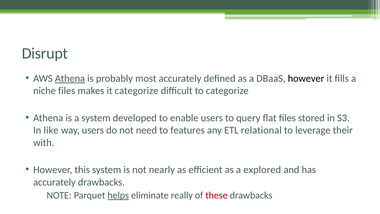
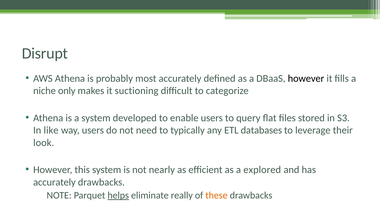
Athena underline: present -> none (70, 78)
niche files: files -> only (67, 91)
it categorize: categorize -> suctioning (137, 91)
features: features -> typically (188, 130)
relational: relational -> databases (261, 130)
with: with -> look (44, 142)
these colour: red -> orange (217, 195)
